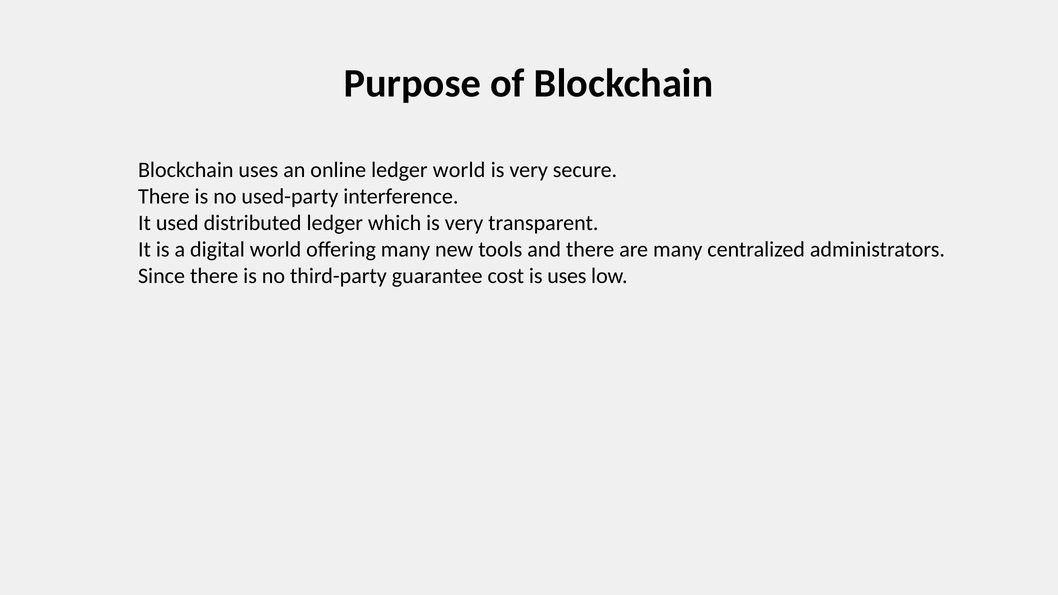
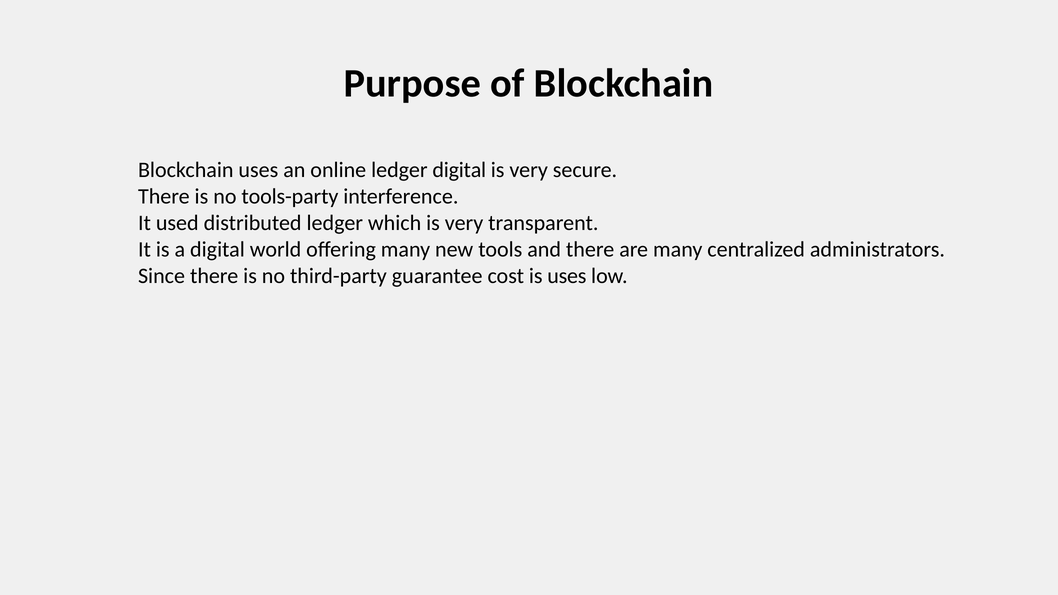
ledger world: world -> digital (459, 170)
used-party: used-party -> tools-party (290, 197)
